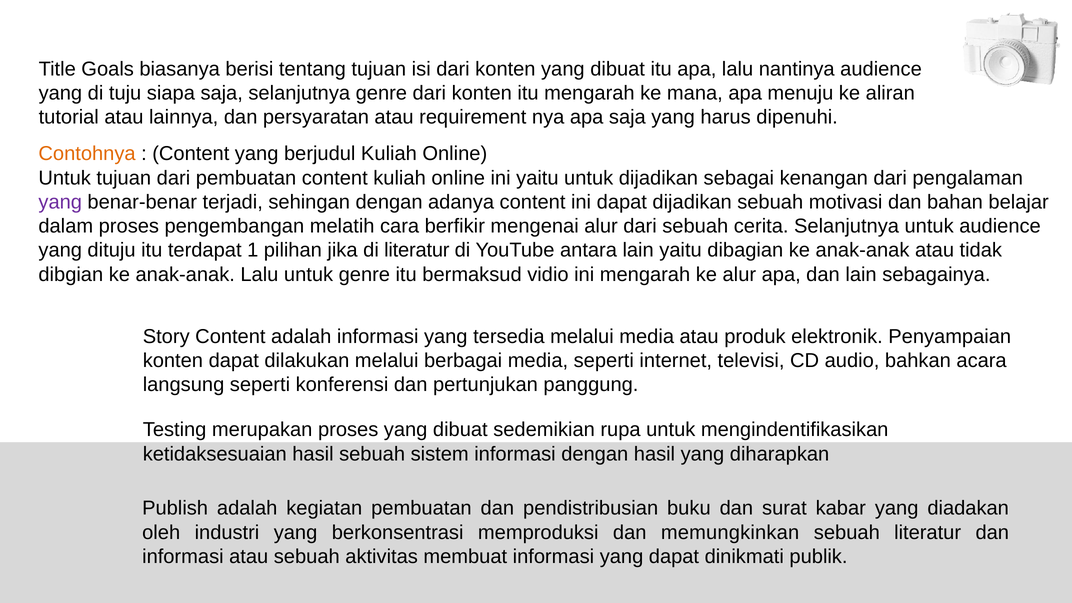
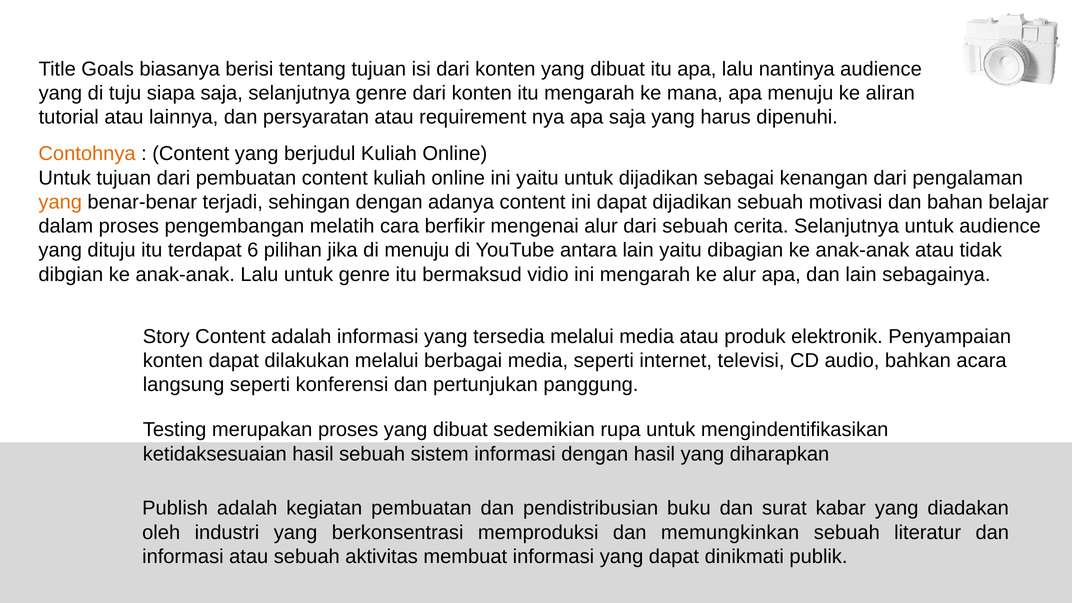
yang colour: purple -> orange (60, 202)
1: 1 -> 6 (253, 250)
di literatur: literatur -> menuju (417, 250)
